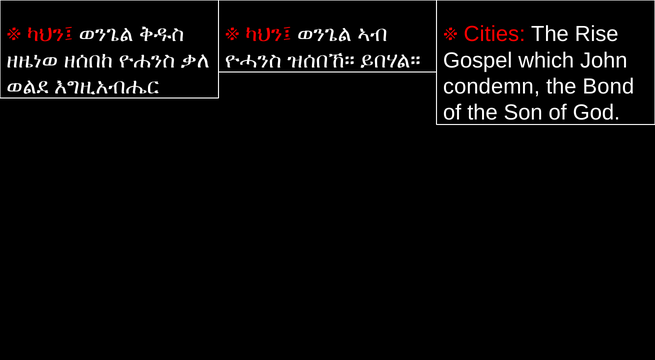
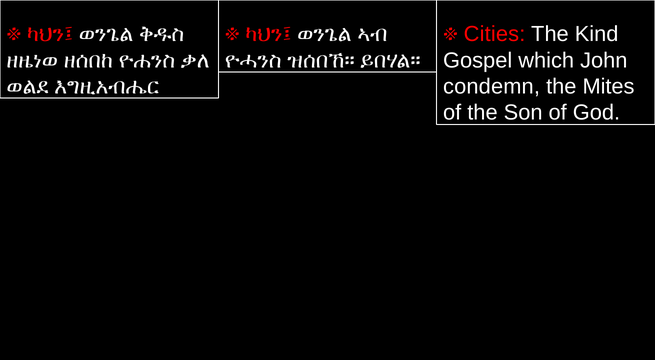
Rise: Rise -> Kind (597, 34)
Bond: Bond -> Mites (608, 87)
